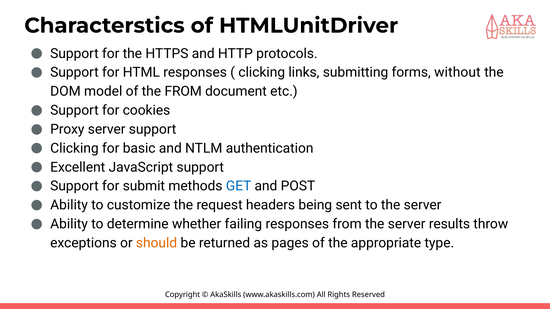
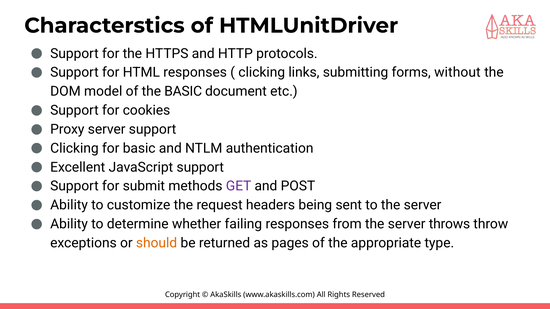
the FROM: FROM -> BASIC (183, 92)
GET colour: blue -> purple (239, 186)
results: results -> throws (449, 224)
